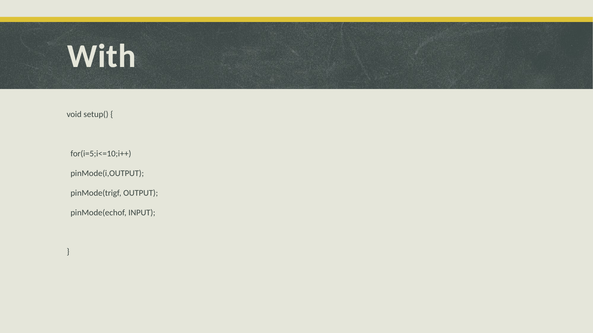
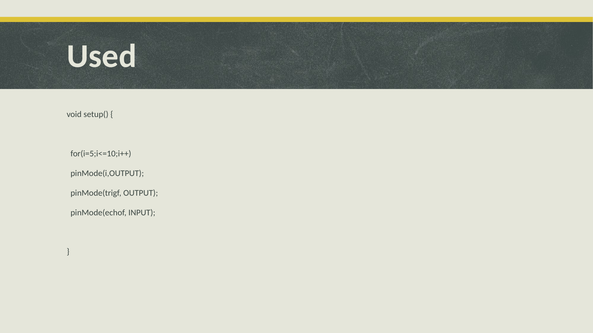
With: With -> Used (102, 56)
